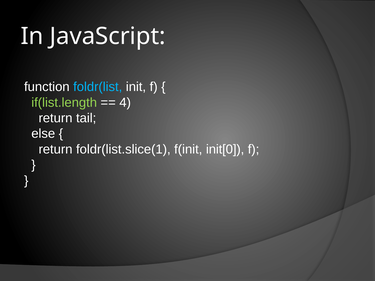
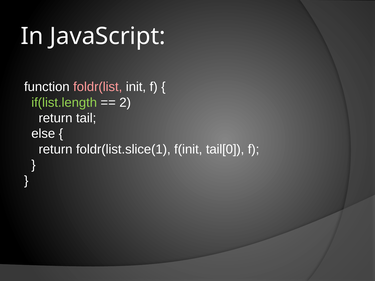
foldr(list colour: light blue -> pink (98, 87)
4: 4 -> 2 (125, 103)
init[0: init[0 -> tail[0 (225, 149)
